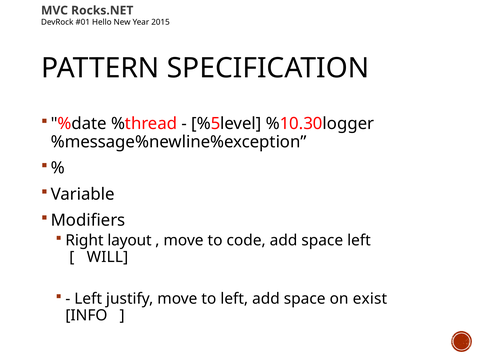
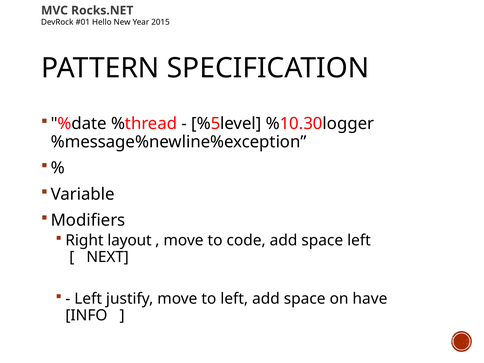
WILL: WILL -> NEXT (108, 257)
exist: exist -> have (370, 299)
